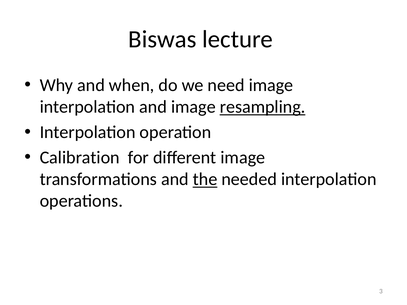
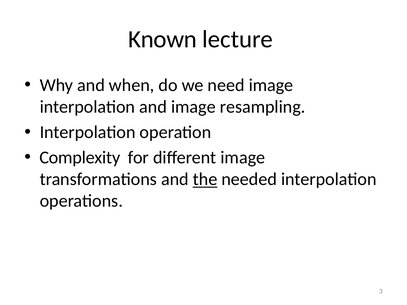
Biswas: Biswas -> Known (163, 39)
resampling underline: present -> none (263, 107)
Calibration: Calibration -> Complexity (80, 158)
